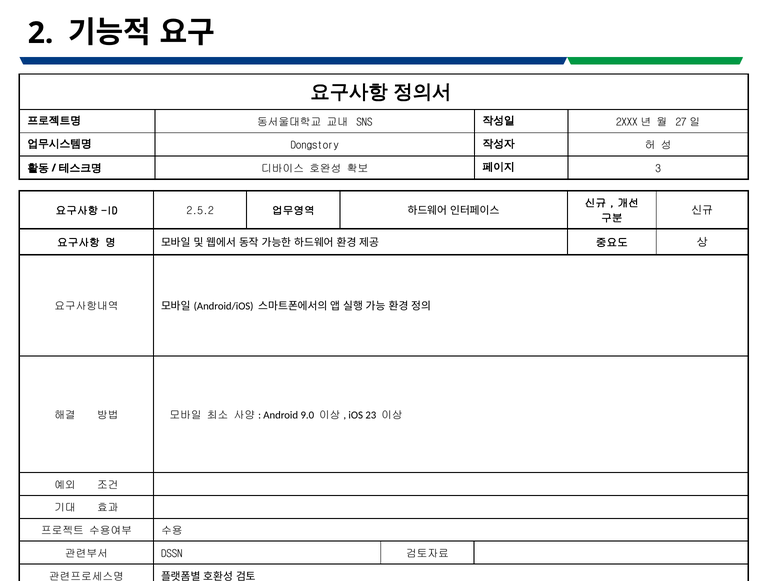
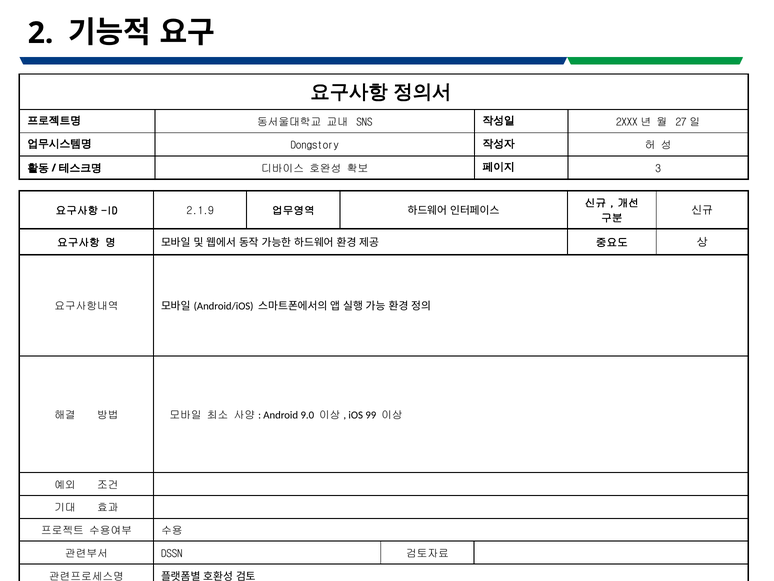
2.5.2: 2.5.2 -> 2.1.9 (200, 211)
23: 23 -> 99 (371, 415)
